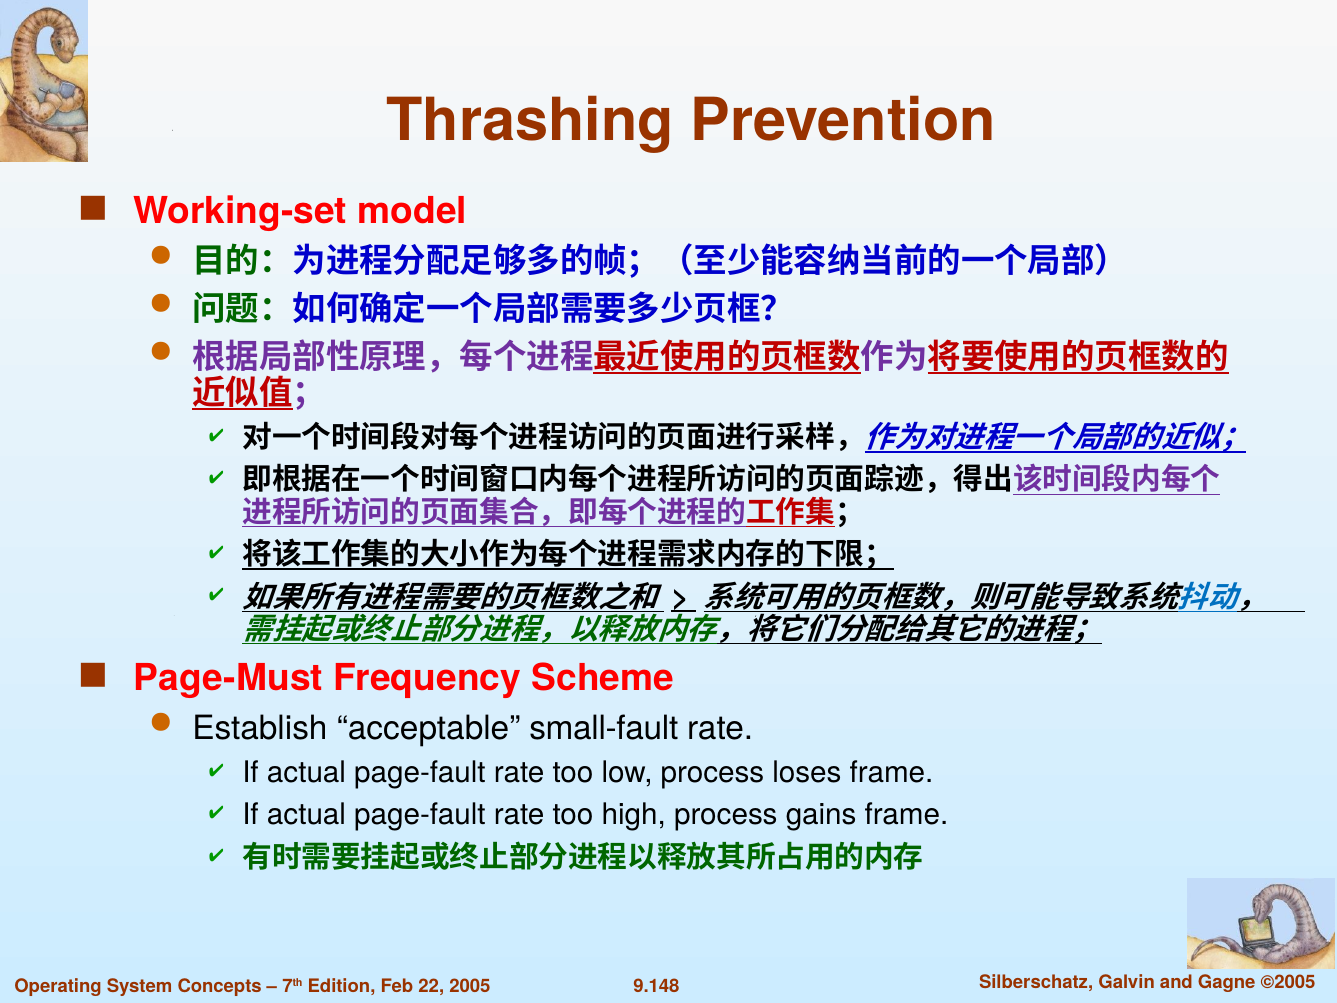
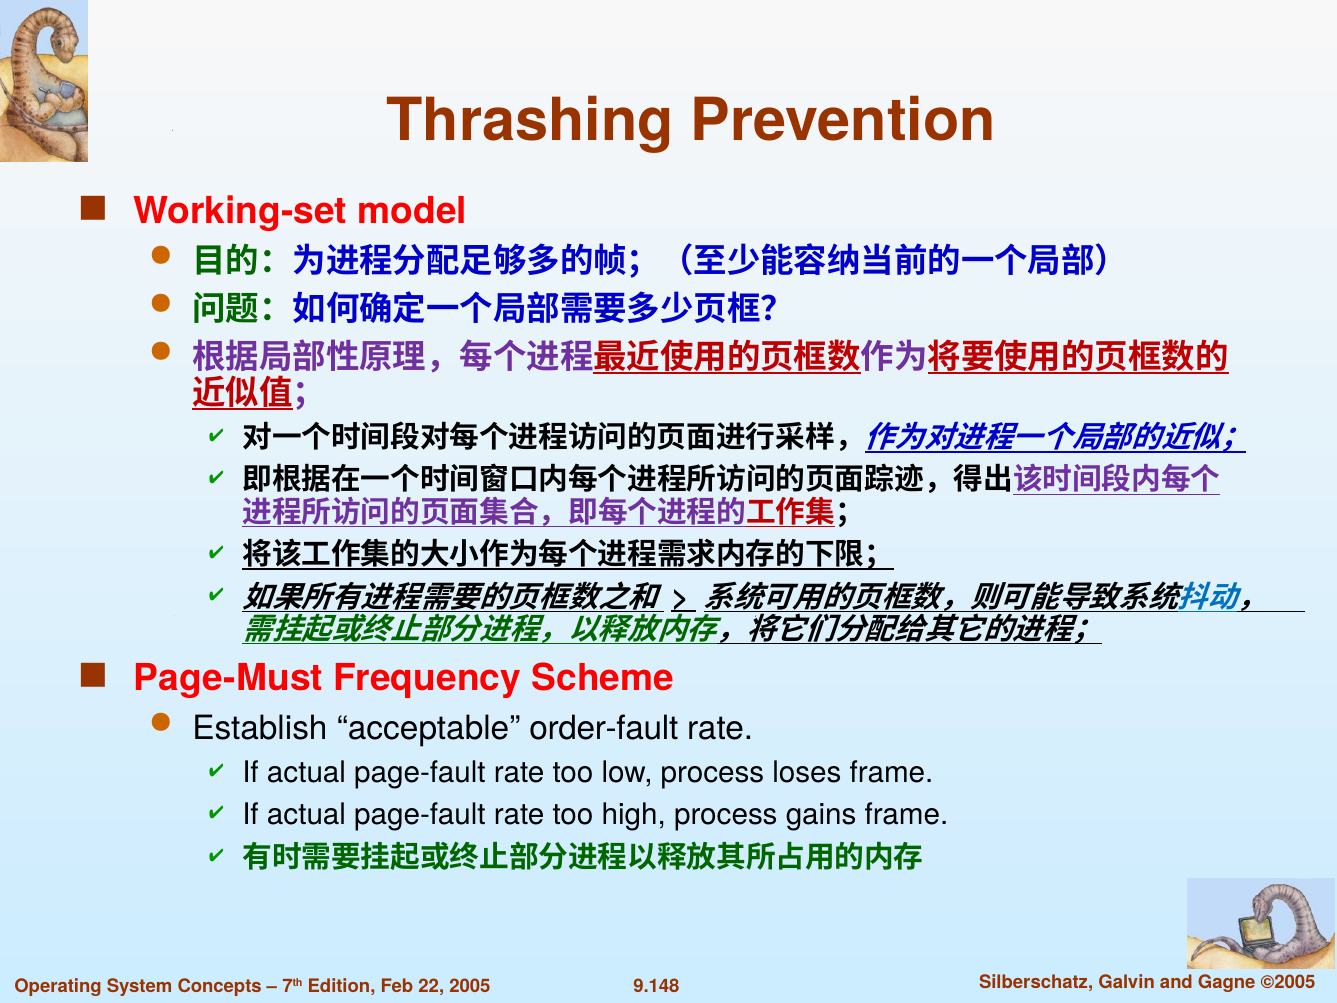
small-fault: small-fault -> order-fault (604, 728)
